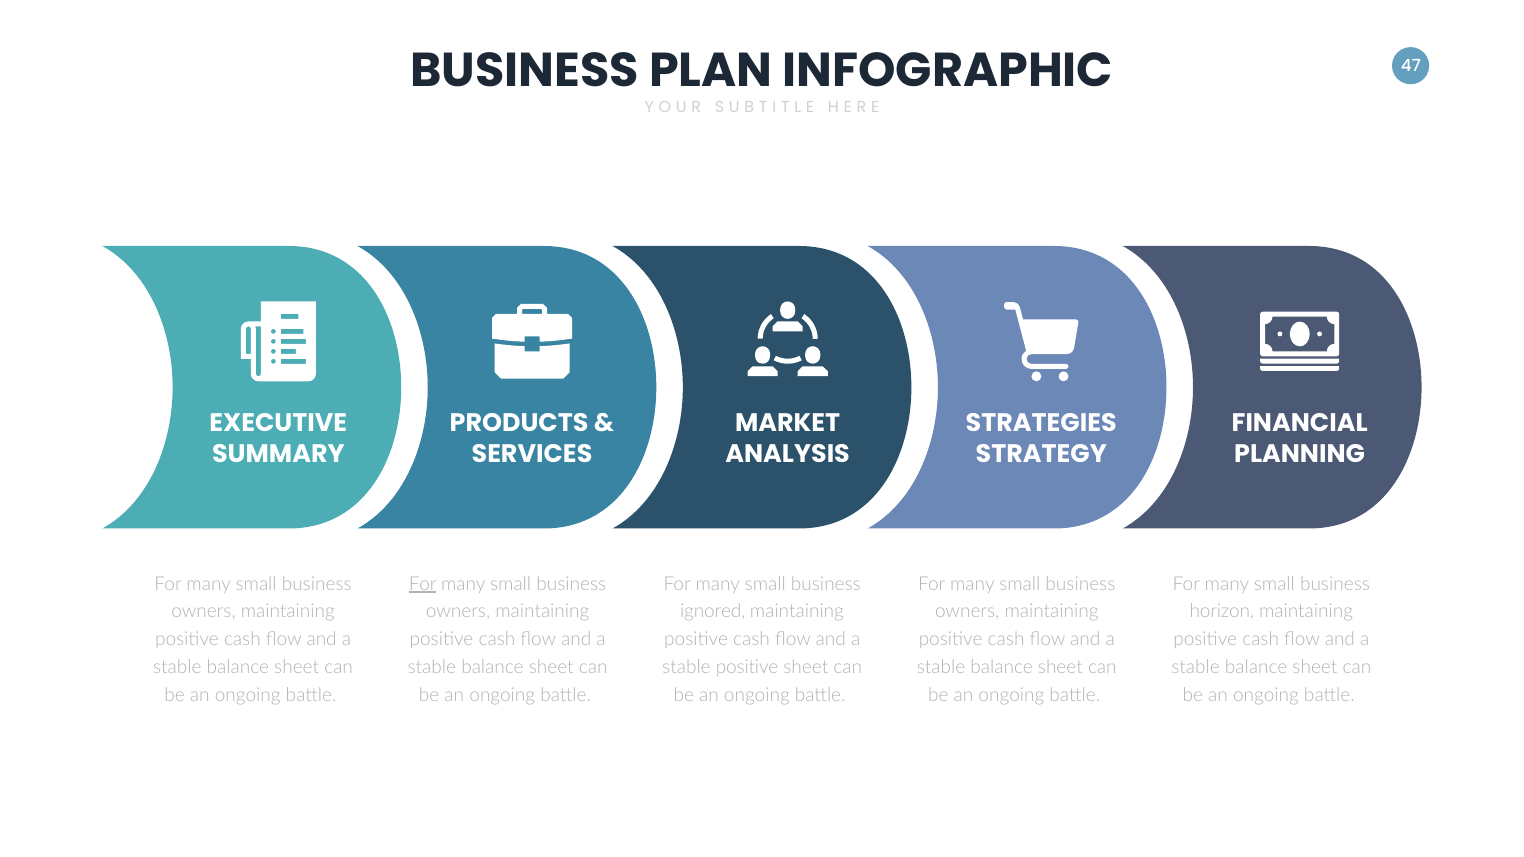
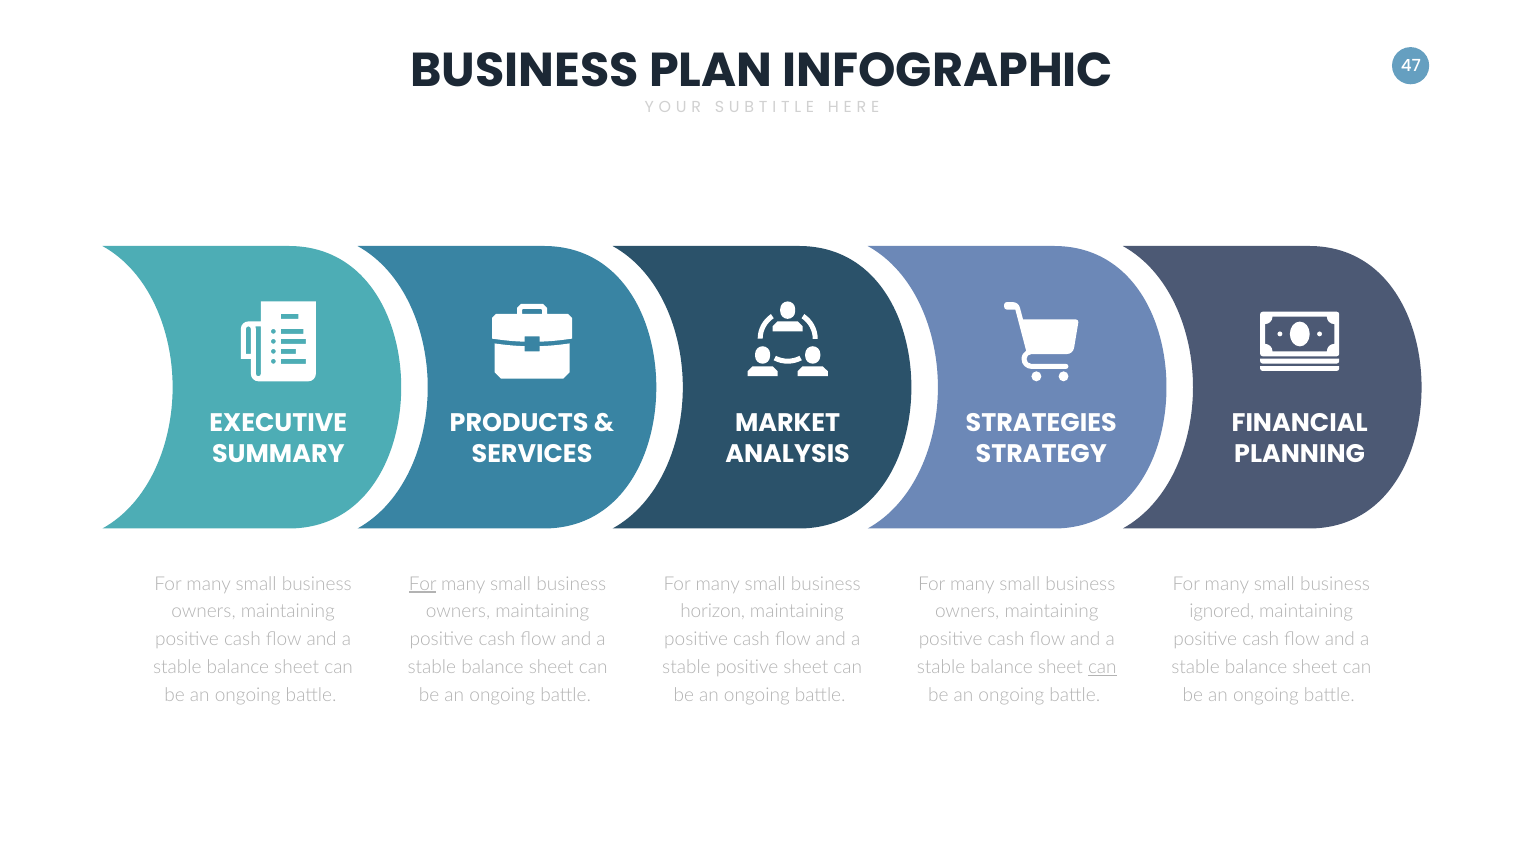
ignored: ignored -> horizon (713, 612)
horizon: horizon -> ignored (1222, 612)
can underline: none -> present (1102, 668)
